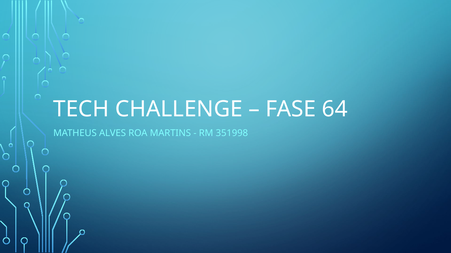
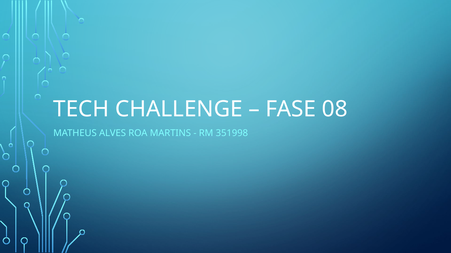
64: 64 -> 08 (335, 109)
